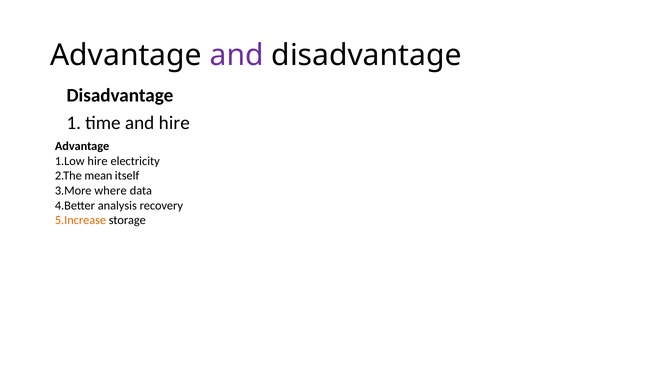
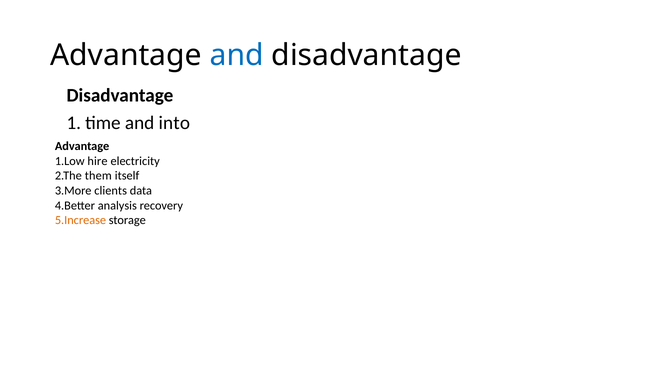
and colour: purple -> blue (237, 55)
and hire: hire -> into (174, 123)
mean: mean -> them (98, 176)
where: where -> clients (111, 190)
